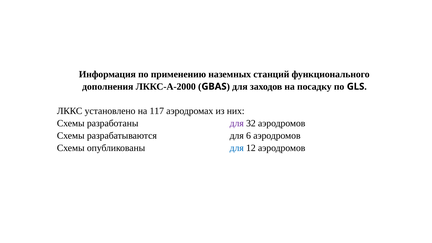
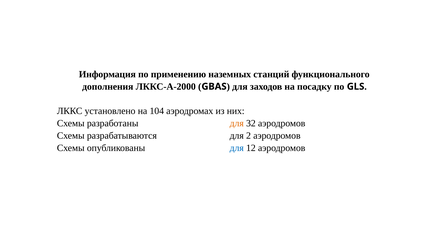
117: 117 -> 104 (157, 111)
для colour: purple -> orange (237, 123)
6: 6 -> 2 (249, 136)
